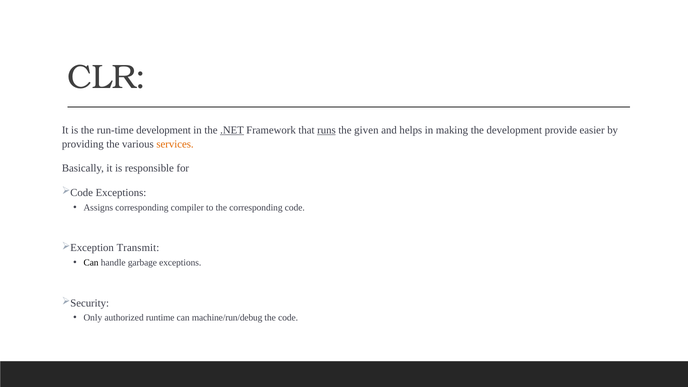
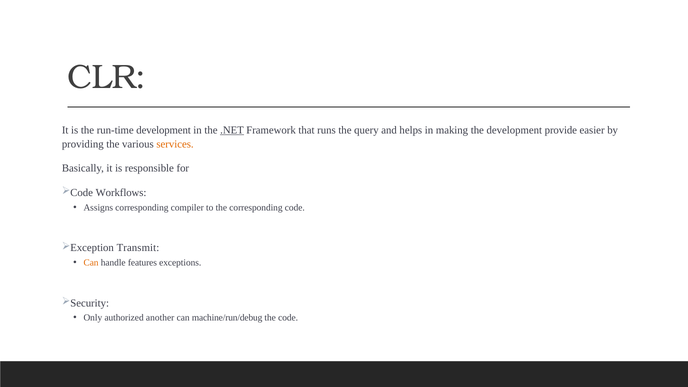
runs underline: present -> none (326, 130)
given: given -> query (366, 130)
Exceptions: Exceptions -> Workflows (121, 193)
Can colour: black -> orange (91, 263)
garbage: garbage -> features (142, 263)
runtime: runtime -> another (160, 318)
